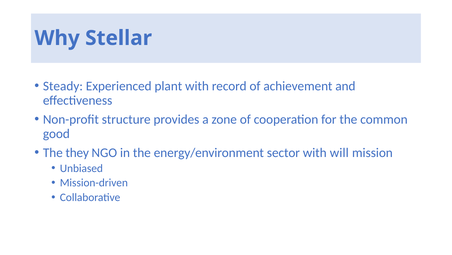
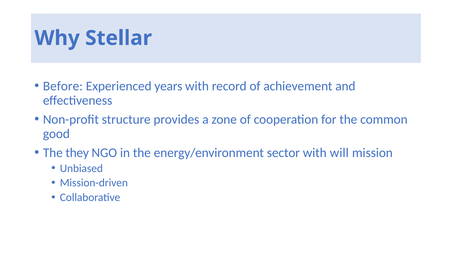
Steady: Steady -> Before (63, 86)
plant: plant -> years (168, 86)
